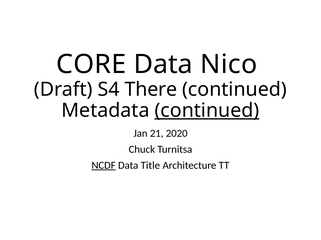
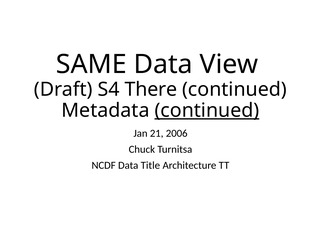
CORE: CORE -> SAME (91, 65)
Nico: Nico -> View (229, 65)
2020: 2020 -> 2006 (177, 134)
NCDF underline: present -> none (104, 166)
